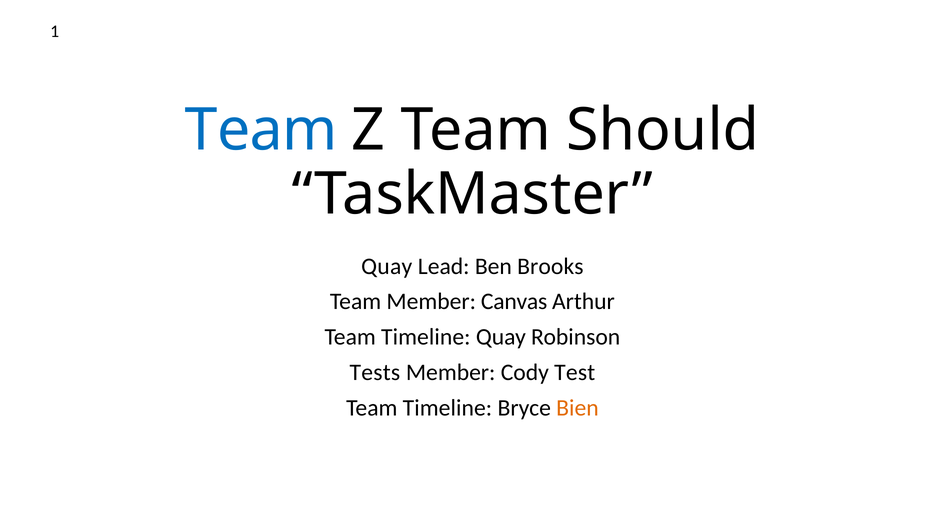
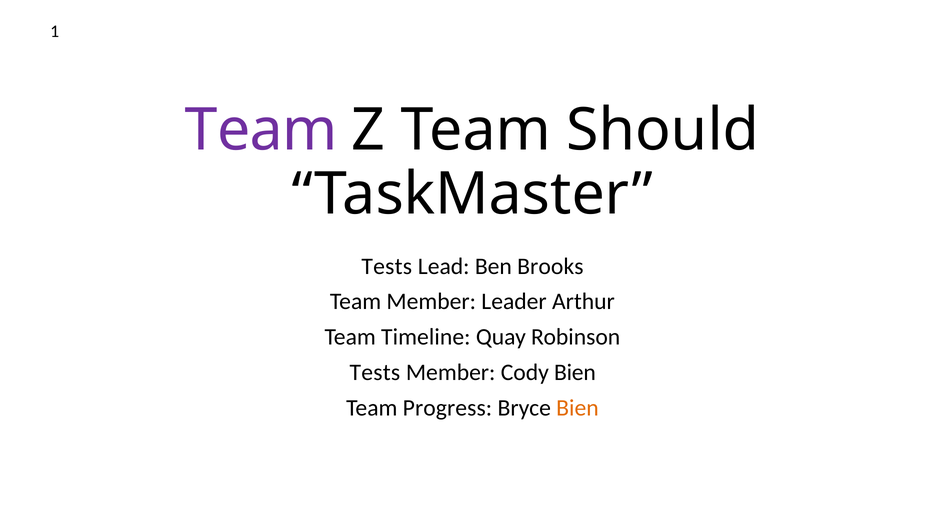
Team colour: blue -> purple (261, 130)
Quay: Quay -> Tests (387, 266)
Canvas: Canvas -> Leader (514, 301)
Cody Test: Test -> Bien (575, 372)
Timeline: Timeline -> Progress (447, 407)
